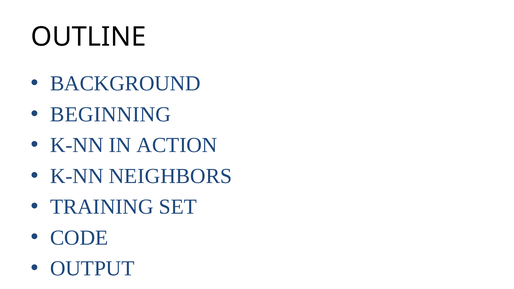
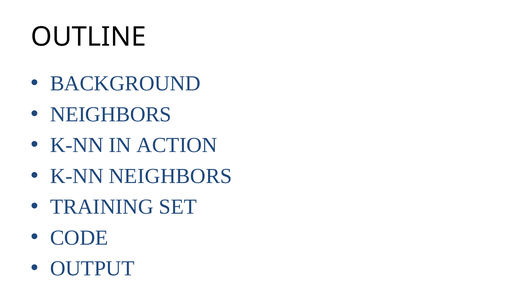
BEGINNING: BEGINNING -> NEIGHBORS (111, 114)
